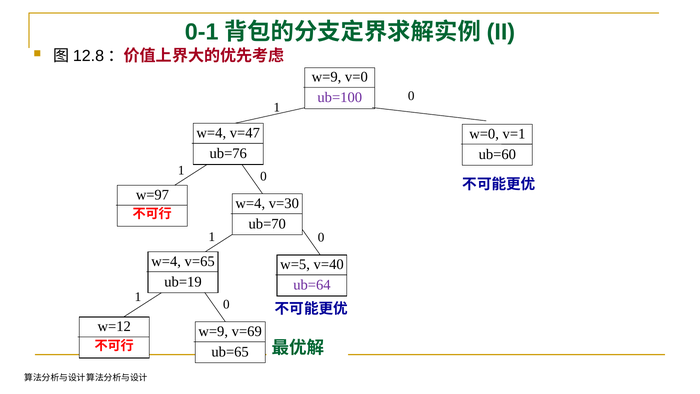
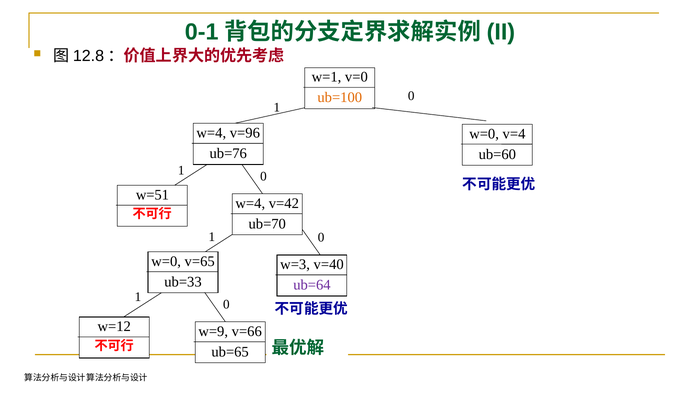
w=9: w=9 -> w=1 (327, 77)
ub=100 colour: purple -> orange (340, 97)
v=47: v=47 -> v=96 (245, 133)
v=1: v=1 -> v=4 (514, 134)
w=97: w=97 -> w=51 (152, 195)
v=30: v=30 -> v=42 (284, 203)
w=4: w=4 -> w=0 (166, 261)
w=5: w=5 -> w=3 (295, 264)
ub=19: ub=19 -> ub=33 (183, 282)
v=69: v=69 -> v=66 (247, 331)
